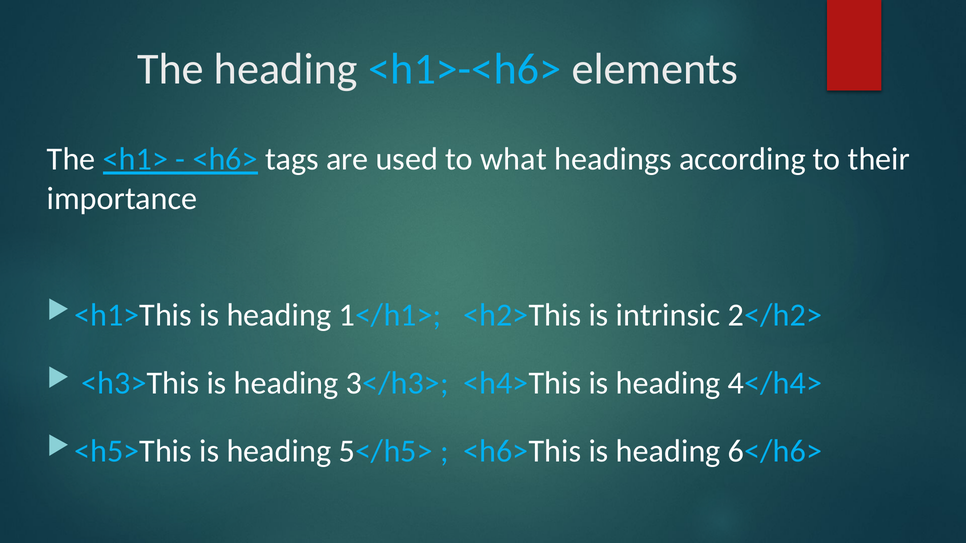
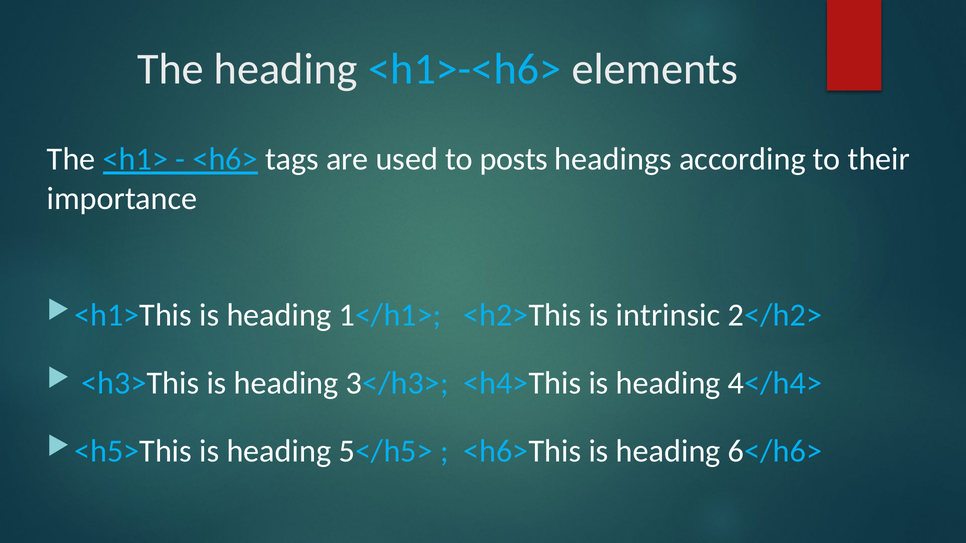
what: what -> posts (514, 159)
